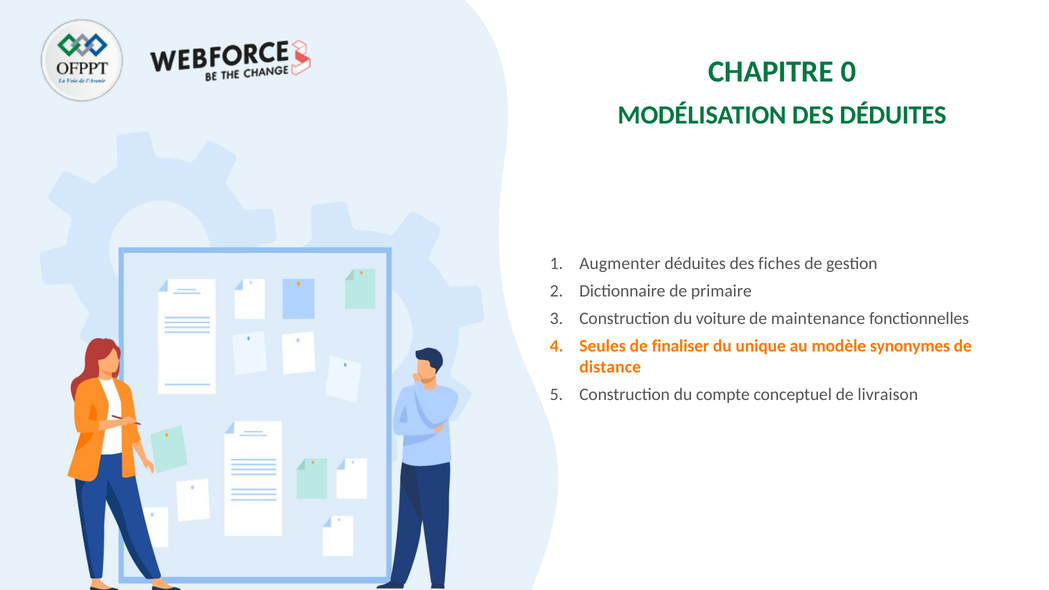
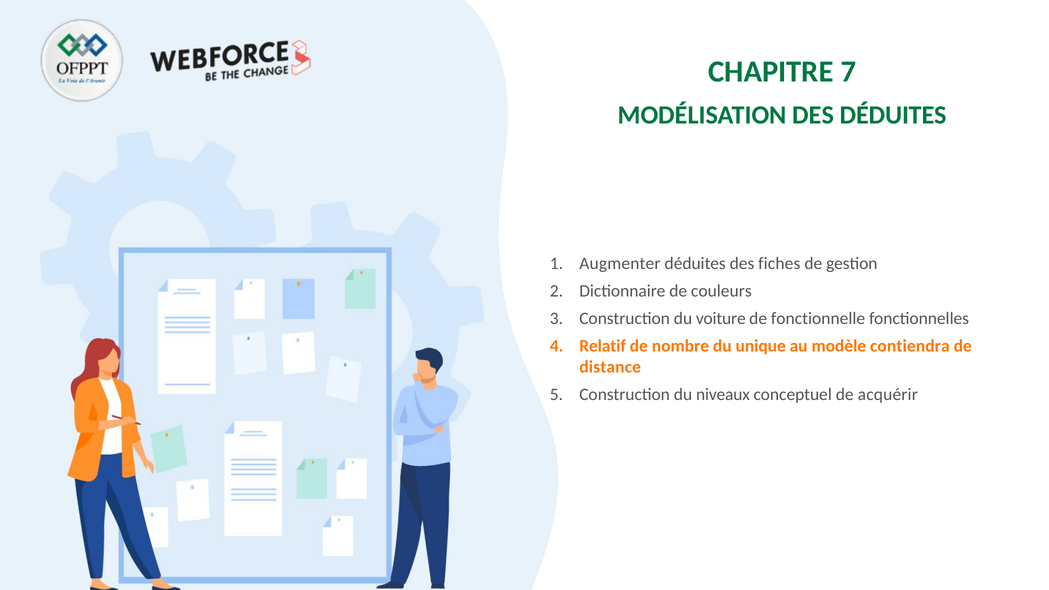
0: 0 -> 7 (848, 72)
primaire: primaire -> couleurs (721, 291)
maintenance: maintenance -> fonctionnelle (818, 318)
Seules: Seules -> Relatif (603, 346)
finaliser: finaliser -> nombre (680, 346)
synonymes: synonymes -> contiendra (910, 346)
compte: compte -> niveaux (723, 394)
livraison: livraison -> acquérir (888, 394)
